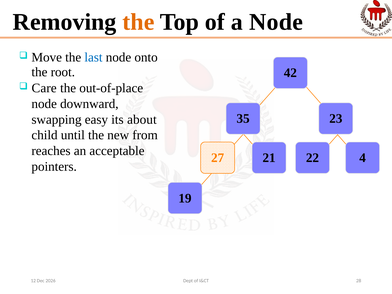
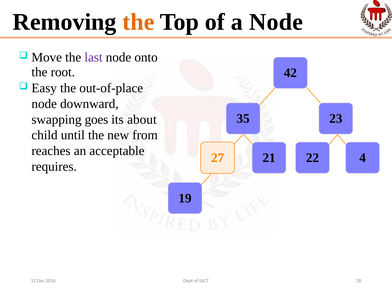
last colour: blue -> purple (93, 57)
Care: Care -> Easy (44, 88)
easy: easy -> goes (96, 120)
pointers: pointers -> requires (54, 167)
